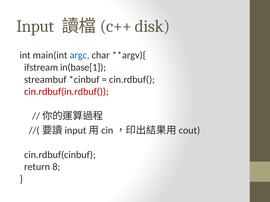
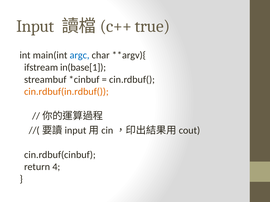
disk: disk -> true (152, 26)
cin.rdbuf(in.rdbuf( colour: red -> orange (66, 92)
8: 8 -> 4 (56, 167)
